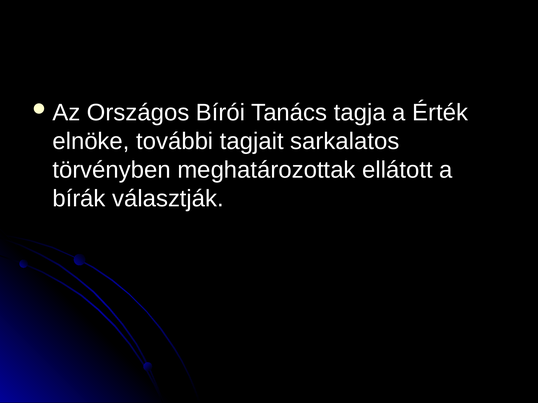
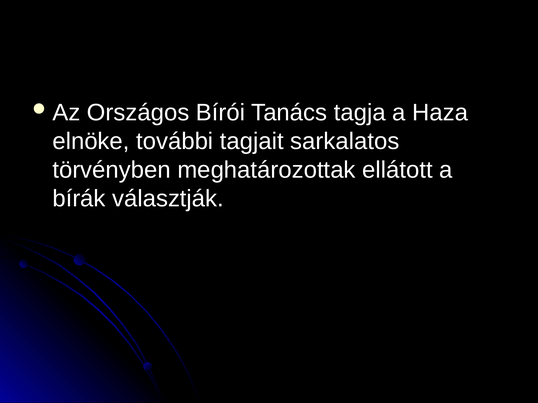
Érték: Érték -> Haza (440, 113)
